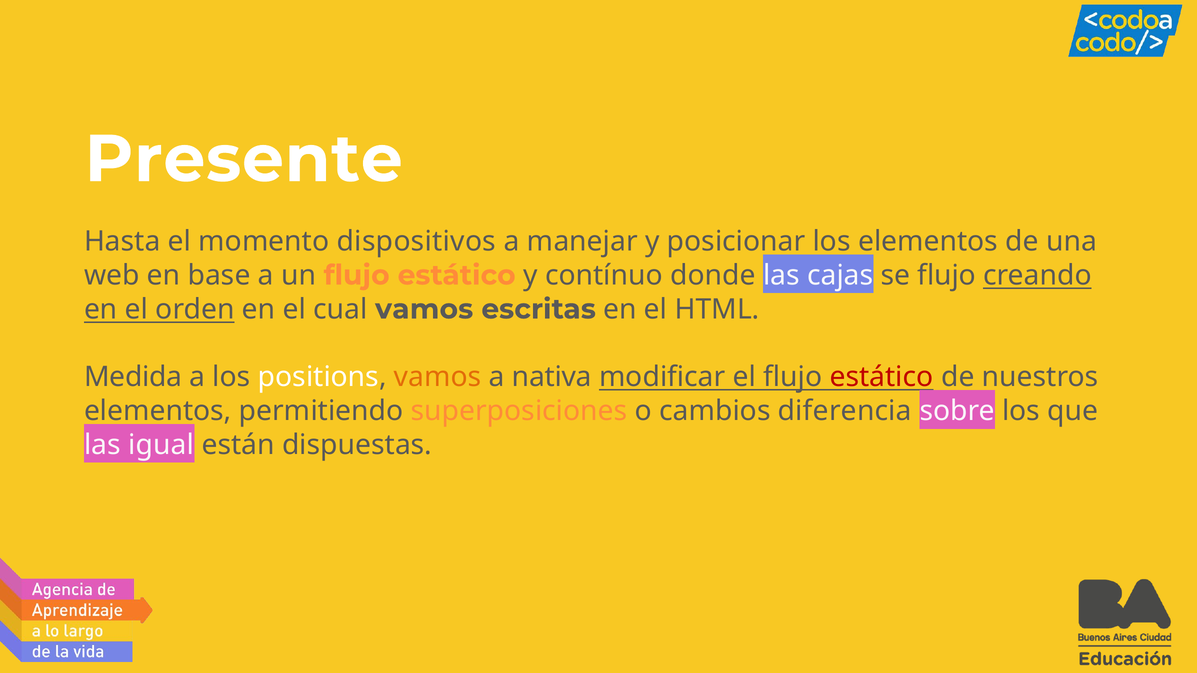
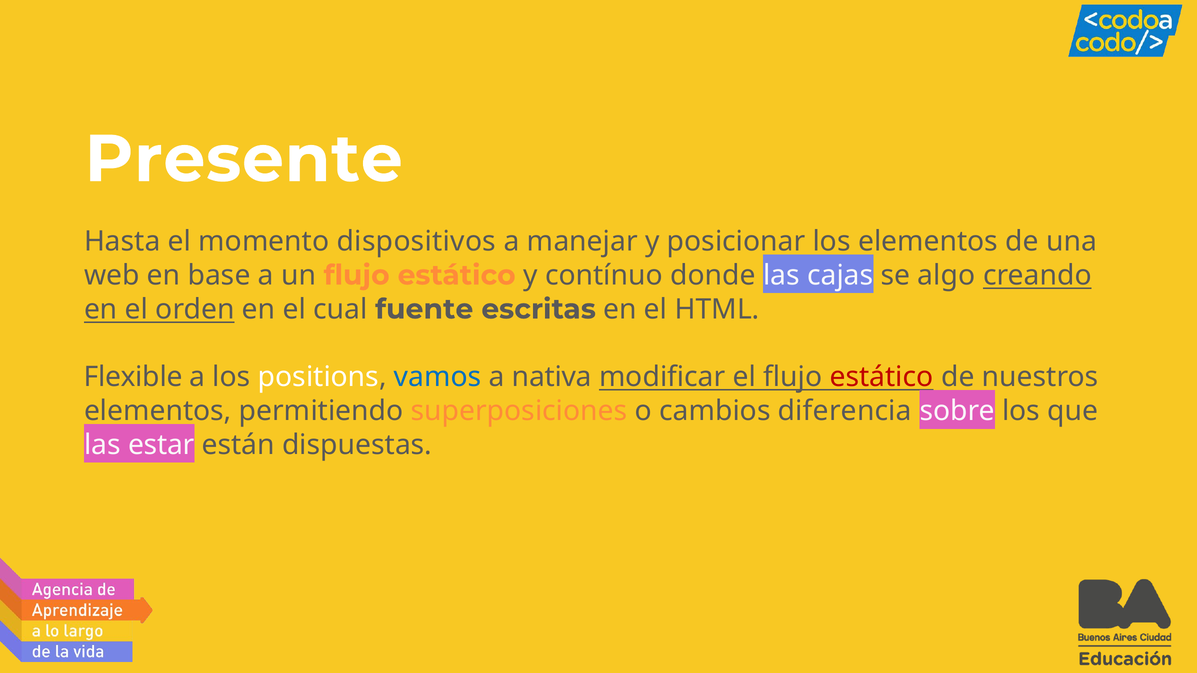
se flujo: flujo -> algo (946, 275)
cual vamos: vamos -> fuente (424, 309)
Medida: Medida -> Flexible (133, 377)
vamos colour: orange -> blue (438, 377)
igual: igual -> estar (161, 445)
